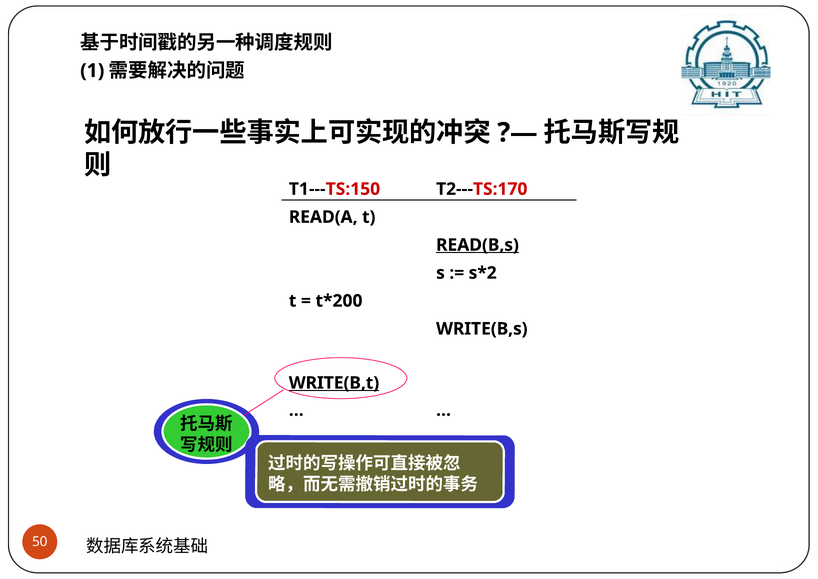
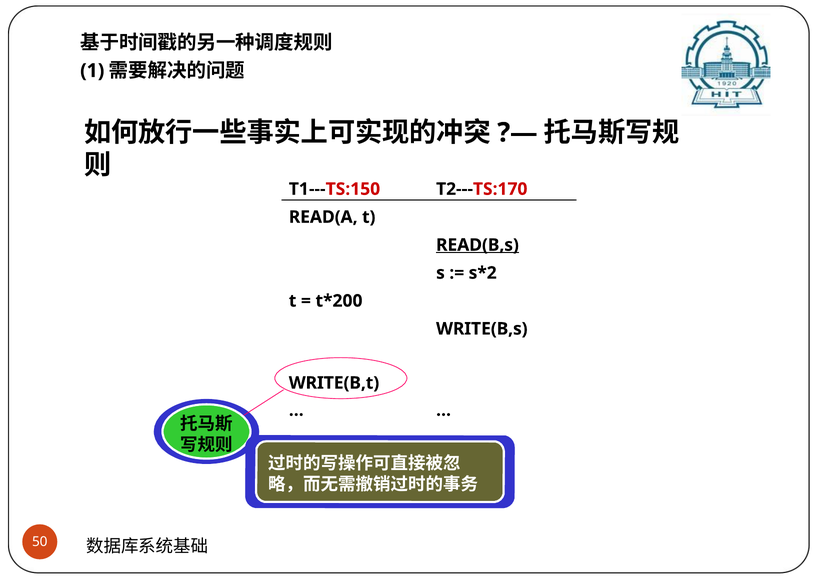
WRITE(B,t underline: present -> none (334, 383)
